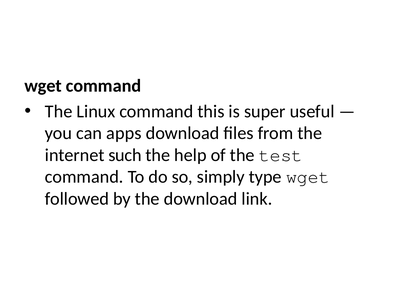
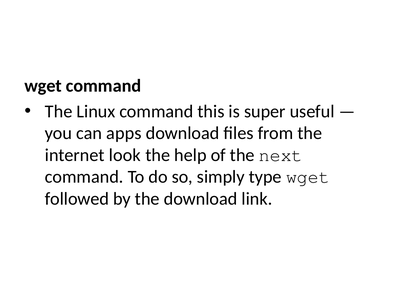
such: such -> look (125, 155)
test: test -> next (281, 155)
